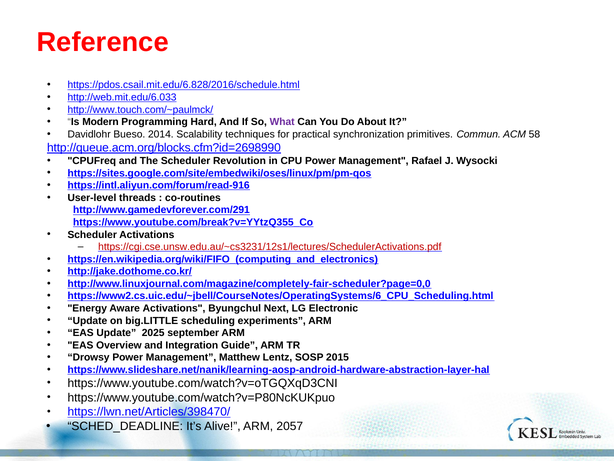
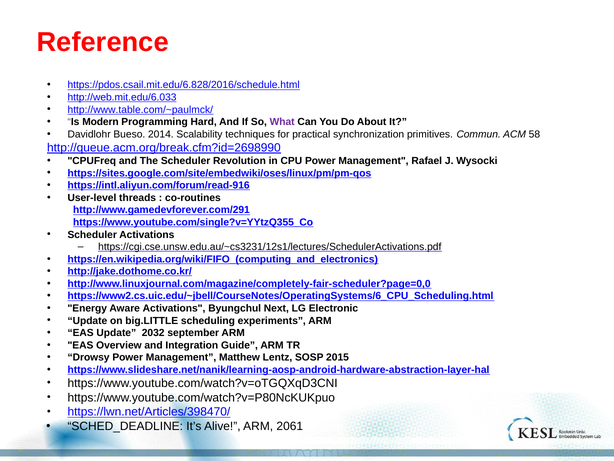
http://www.touch.com/~paulmck/: http://www.touch.com/~paulmck/ -> http://www.table.com/~paulmck/ (140, 110)
http://queue.acm.org/blocks.cfm?id=2698990: http://queue.acm.org/blocks.cfm?id=2698990 -> http://queue.acm.org/break.cfm?id=2698990 (164, 148)
https://www.youtube.com/break?v=YYtzQ355_Co: https://www.youtube.com/break?v=YYtzQ355_Co -> https://www.youtube.com/single?v=YYtzQ355_Co (193, 222)
https://cgi.cse.unsw.edu.au/~cs3231/12s1/lectures/SchedulerActivations.pdf colour: red -> black (270, 247)
2025: 2025 -> 2032 (153, 333)
2057: 2057 -> 2061 (290, 426)
